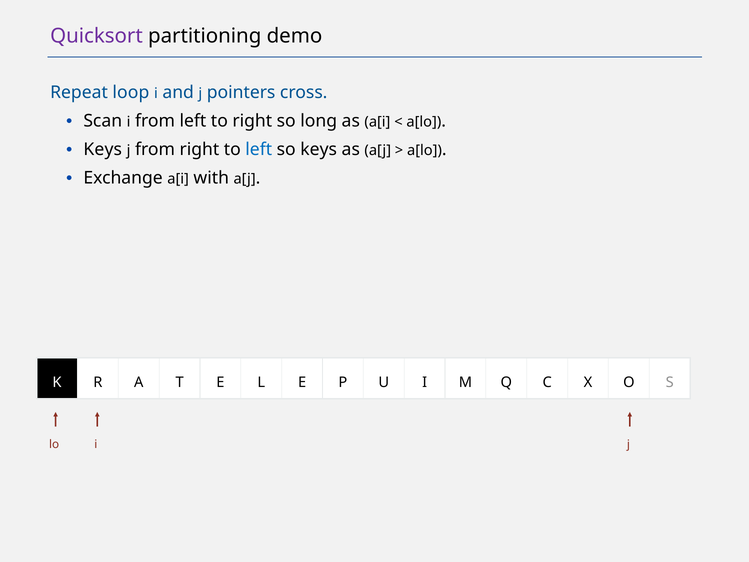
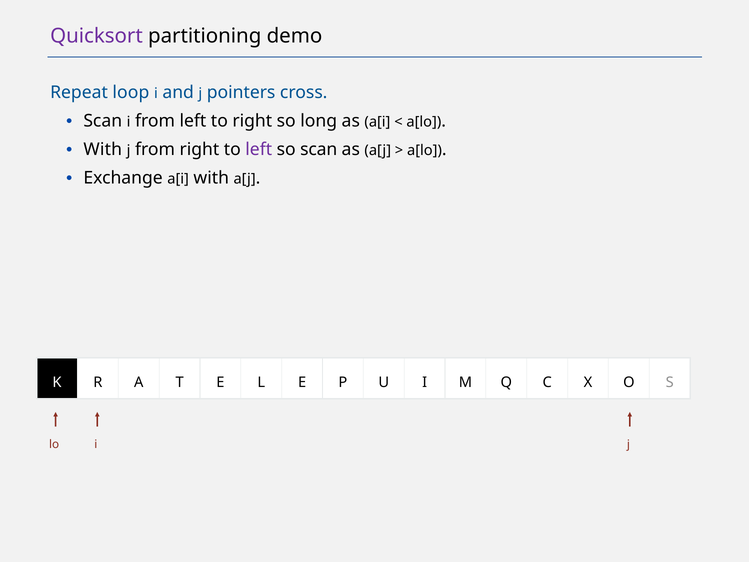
Keys: Keys -> With (103, 149)
left colour: blue -> purple (259, 149)
so keys: keys -> scan (319, 149)
